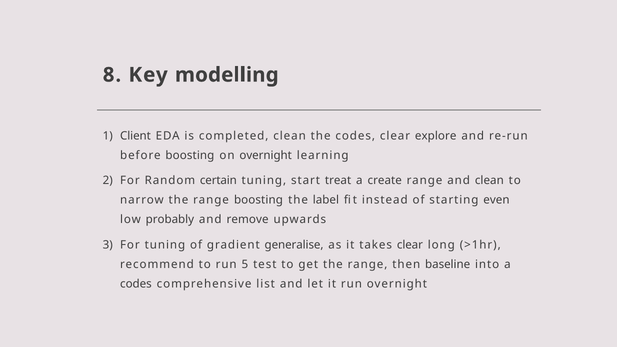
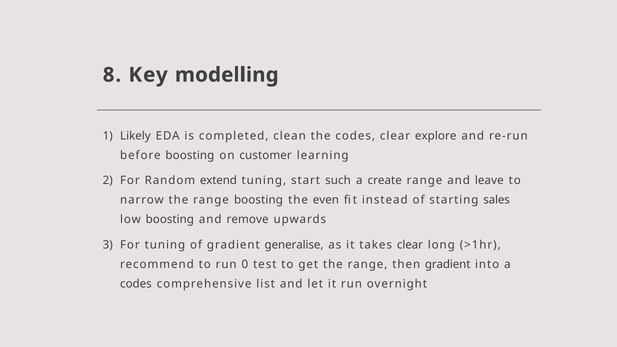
Client: Client -> Likely (135, 136)
on overnight: overnight -> customer (266, 155)
certain: certain -> extend (218, 181)
treat: treat -> such (338, 181)
and clean: clean -> leave (489, 181)
label: label -> even (326, 200)
even: even -> sales (497, 200)
low probably: probably -> boosting (170, 220)
5: 5 -> 0 (245, 264)
then baseline: baseline -> gradient (448, 264)
